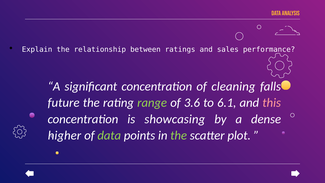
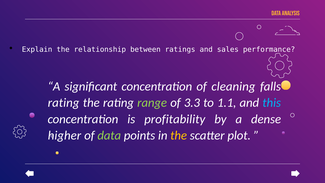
future: future -> rating (64, 103)
3.6: 3.6 -> 3.3 (192, 103)
6.1: 6.1 -> 1.1 (227, 103)
this colour: pink -> light blue (272, 103)
showcasing: showcasing -> profitability (175, 119)
the colour: light green -> yellow (179, 135)
